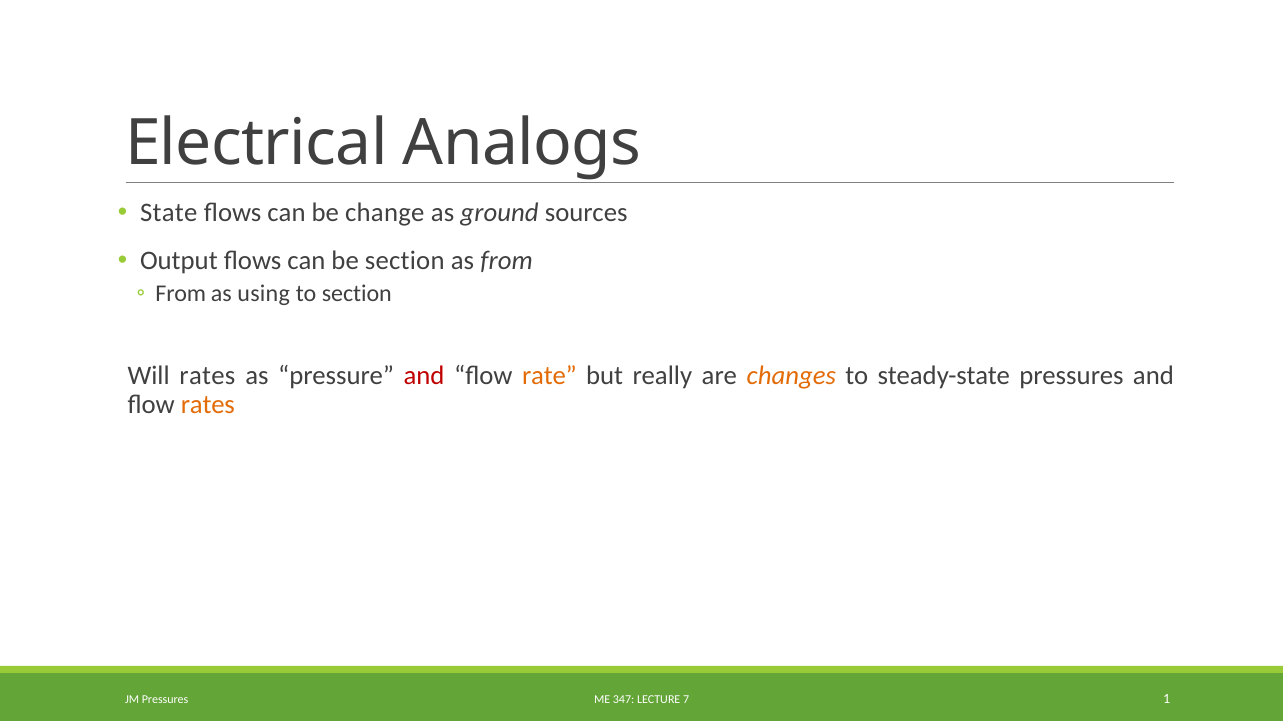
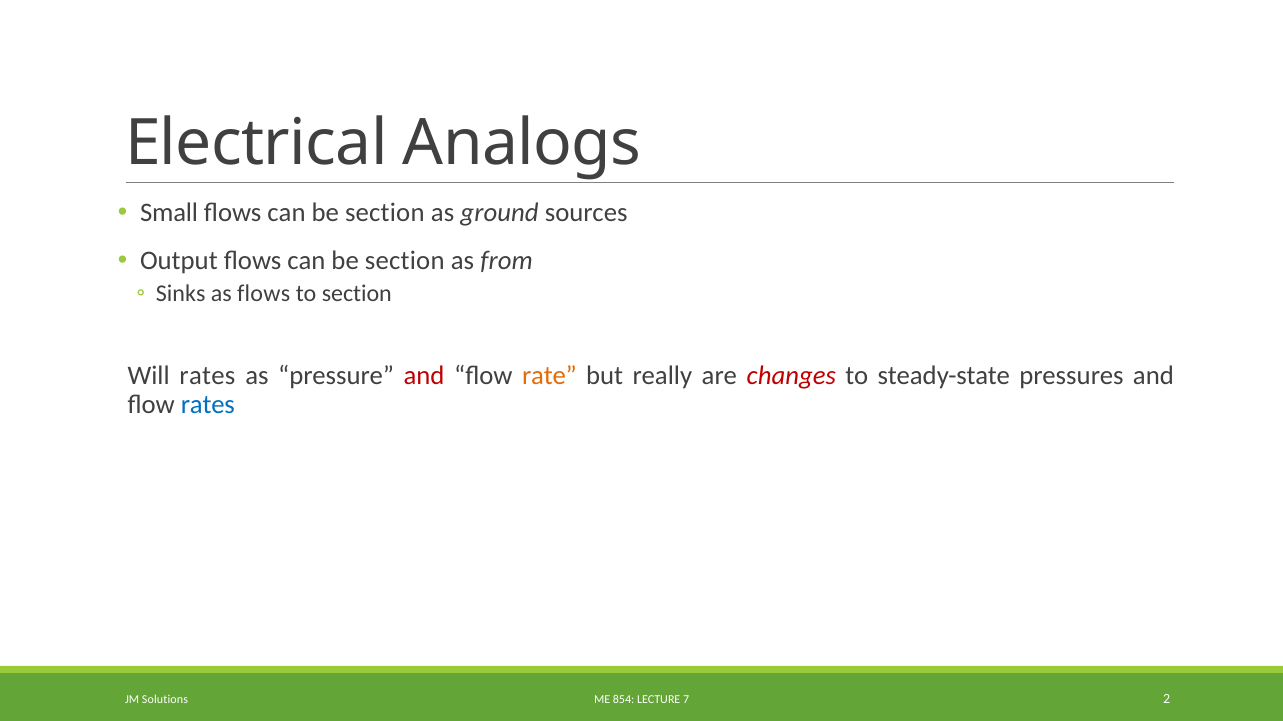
State: State -> Small (169, 213)
change: change -> section (385, 213)
From: From -> Sinks (181, 294)
as using: using -> flows (264, 294)
changes colour: orange -> red (791, 376)
rates colour: orange -> blue (208, 405)
JM Pressures: Pressures -> Solutions (165, 700)
347: 347 -> 854 (624, 700)
1: 1 -> 2 (1167, 700)
